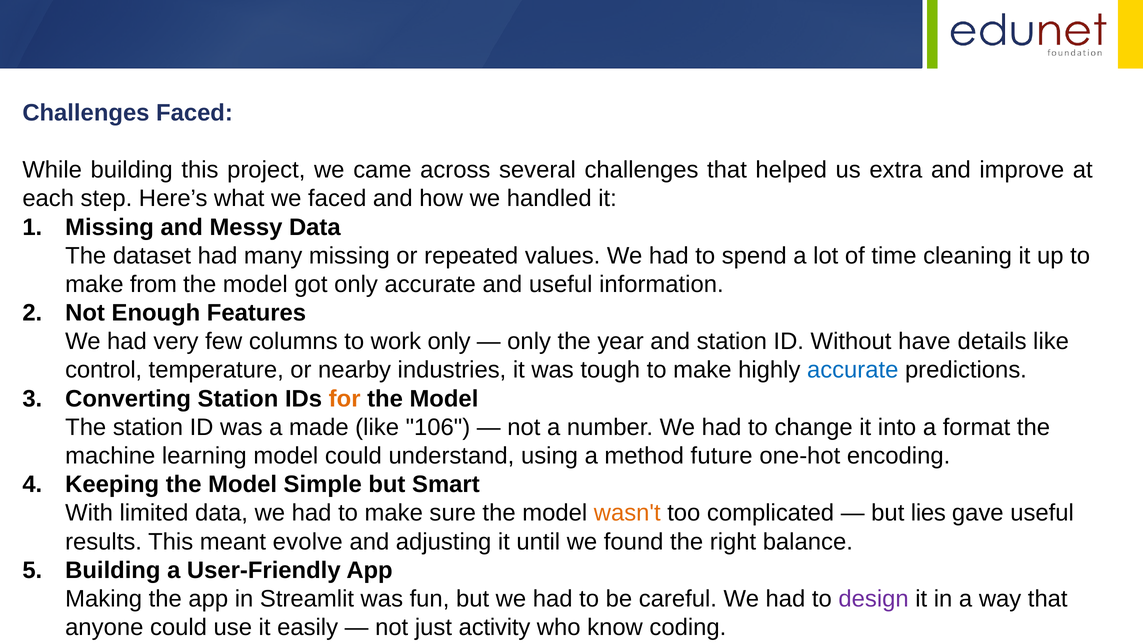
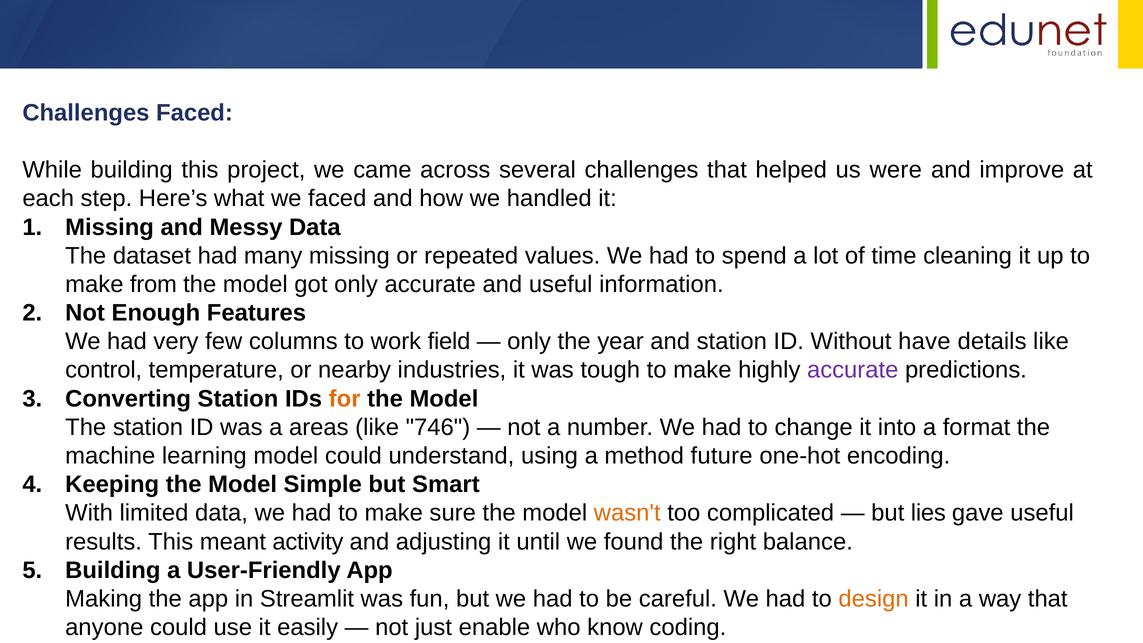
extra: extra -> were (896, 170)
work only: only -> field (449, 341)
accurate colour: blue -> purple (853, 370)
made: made -> areas (319, 427)
106: 106 -> 746 (438, 427)
evolve: evolve -> activity (308, 542)
design colour: purple -> orange (874, 599)
activity: activity -> enable (494, 627)
